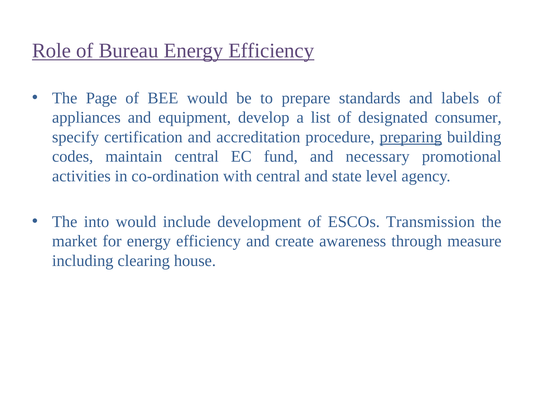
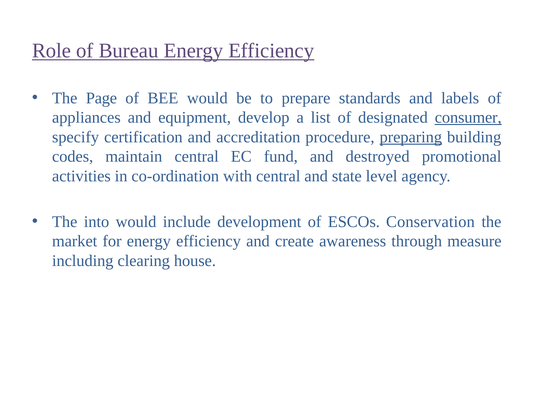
consumer underline: none -> present (468, 118)
necessary: necessary -> destroyed (378, 157)
Transmission: Transmission -> Conservation (430, 222)
